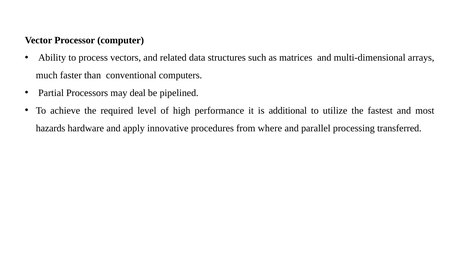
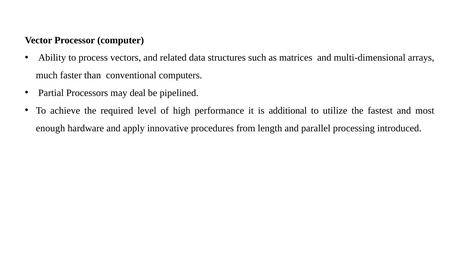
hazards: hazards -> enough (50, 128)
where: where -> length (270, 128)
transferred: transferred -> introduced (399, 128)
